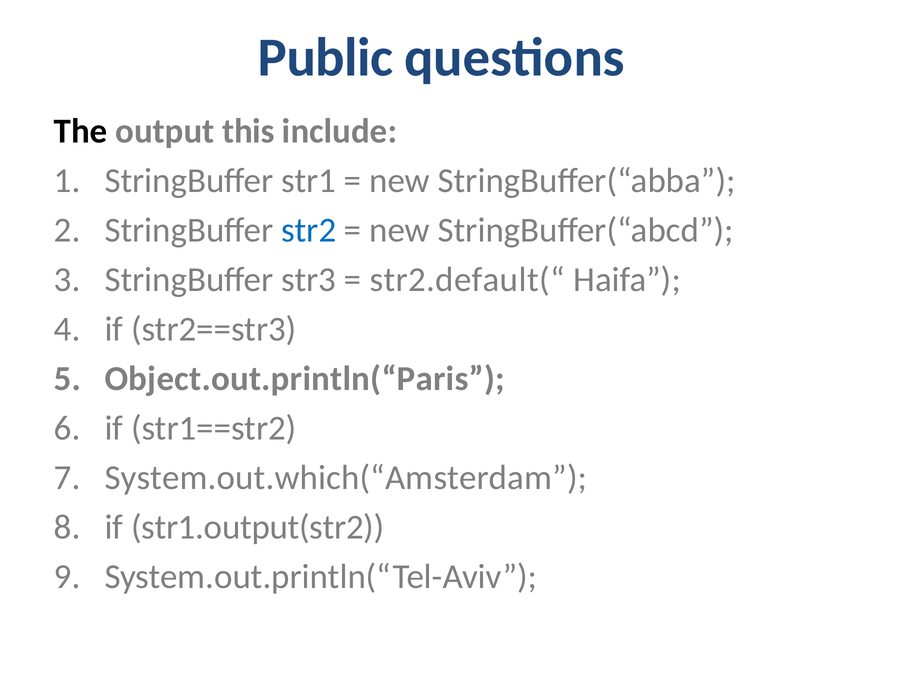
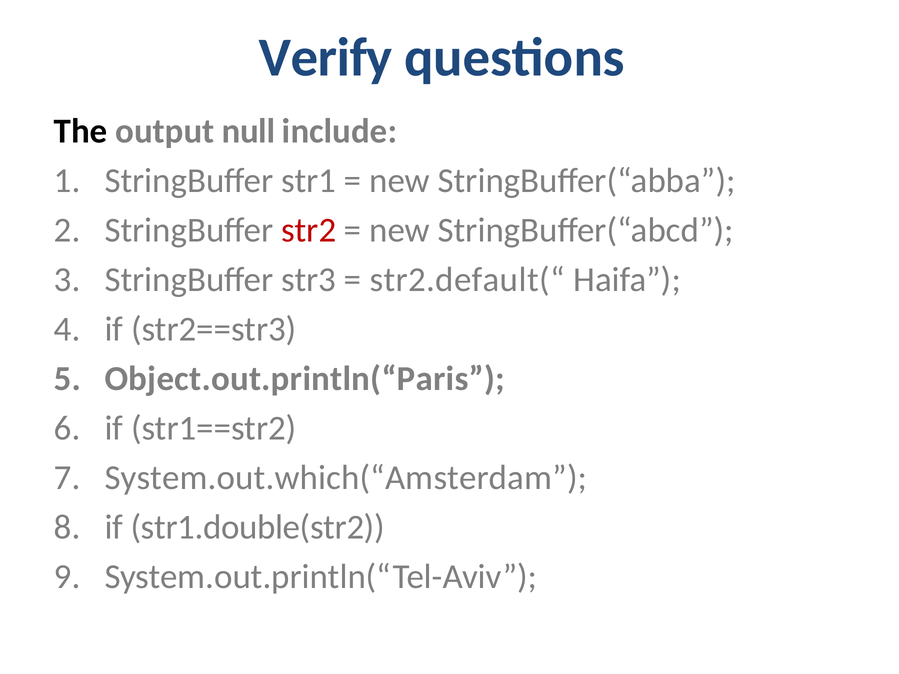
Public: Public -> Verify (326, 58)
this: this -> null (248, 131)
str2 colour: blue -> red (309, 230)
str1.output(str2: str1.output(str2 -> str1.double(str2 (258, 527)
